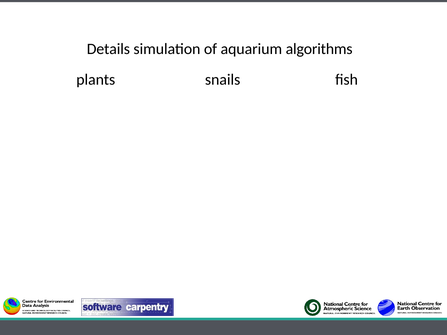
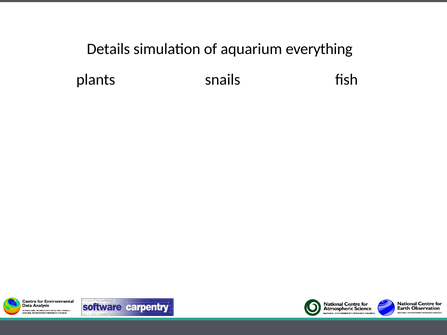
algorithms: algorithms -> everything (319, 49)
